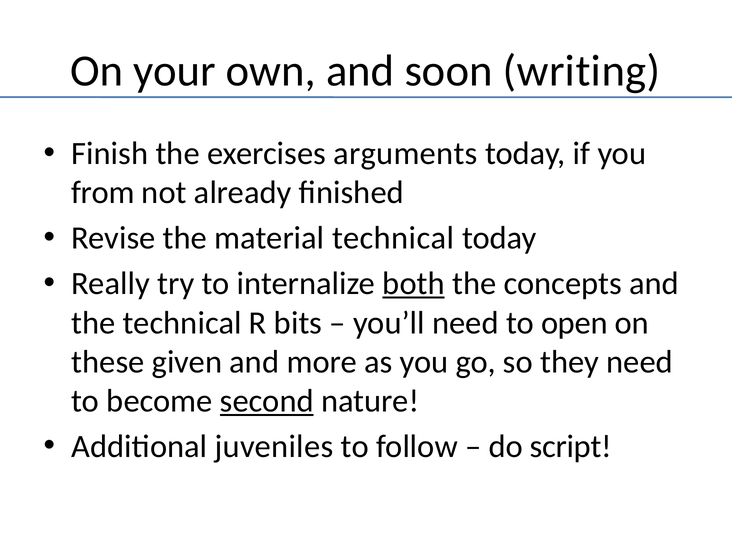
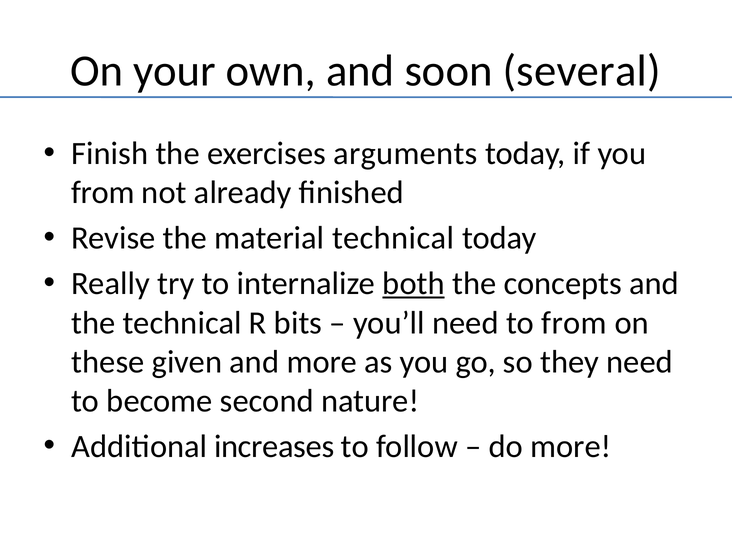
writing: writing -> several (582, 71)
to open: open -> from (574, 323)
second underline: present -> none (267, 401)
juveniles: juveniles -> increases (274, 446)
do script: script -> more (571, 446)
